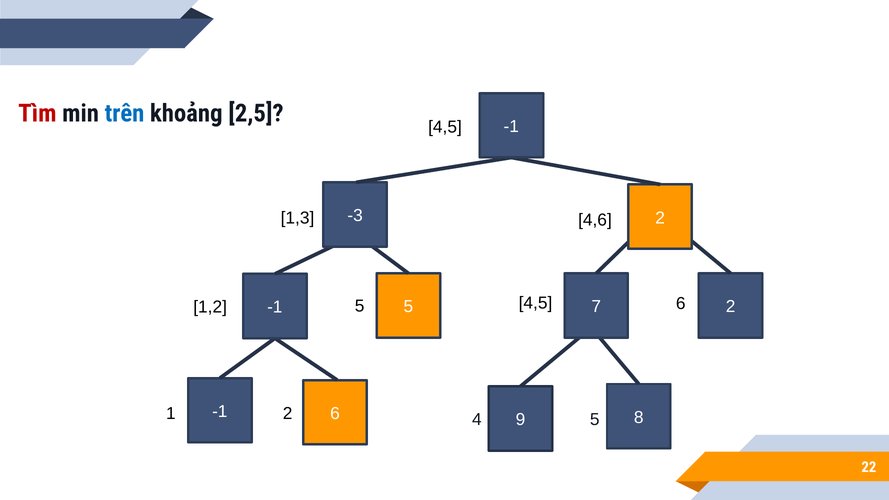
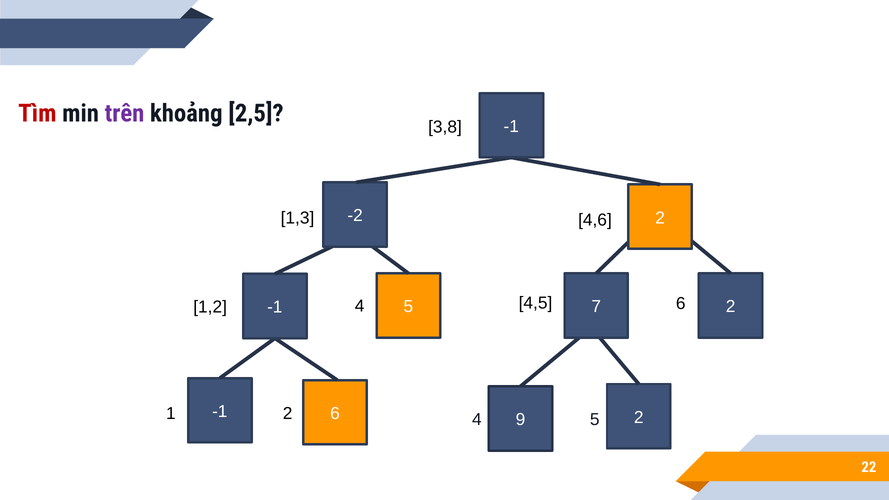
trên colour: blue -> purple (124, 113)
4,5: 4,5 -> 3,8 (445, 127)
-3: -3 -> -2 (355, 216)
1,2 5: 5 -> 4 (360, 306)
9 8: 8 -> 2 (639, 417)
